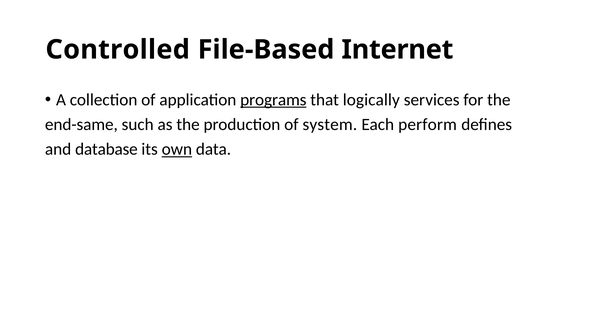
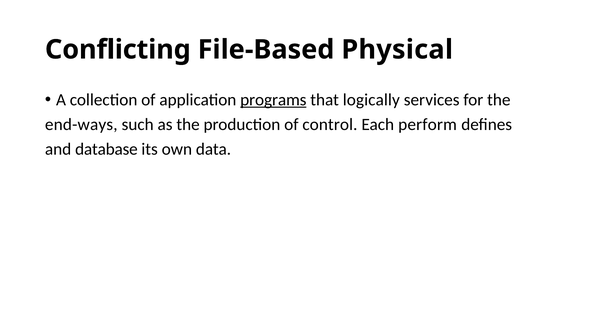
Controlled: Controlled -> Conflicting (118, 50)
Internet: Internet -> Physical (397, 50)
end-same: end-same -> end-ways (81, 124)
system: system -> control (330, 124)
own underline: present -> none (177, 149)
